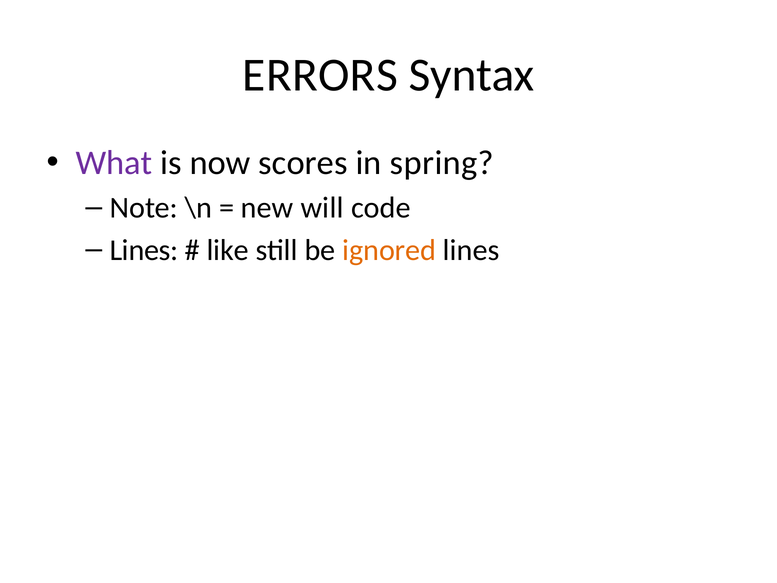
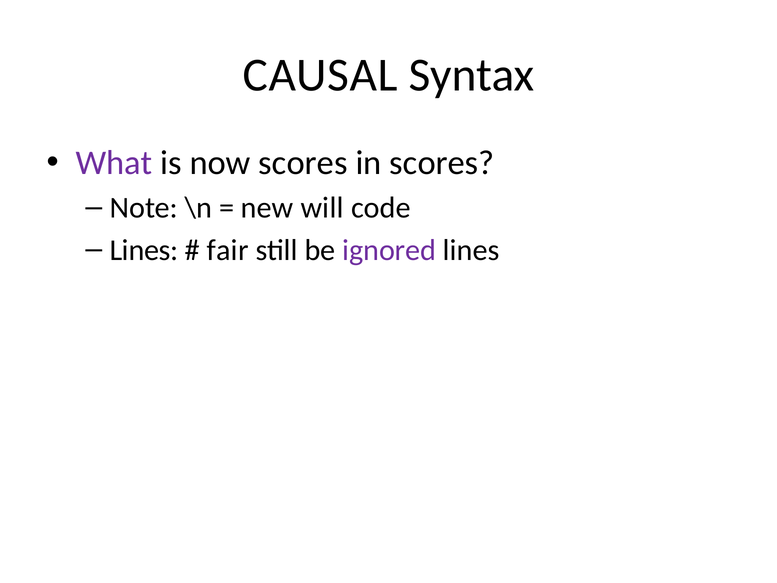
ERRORS: ERRORS -> CAUSAL (320, 75)
in spring: spring -> scores (442, 163)
like: like -> fair (228, 250)
ignored colour: orange -> purple (389, 250)
